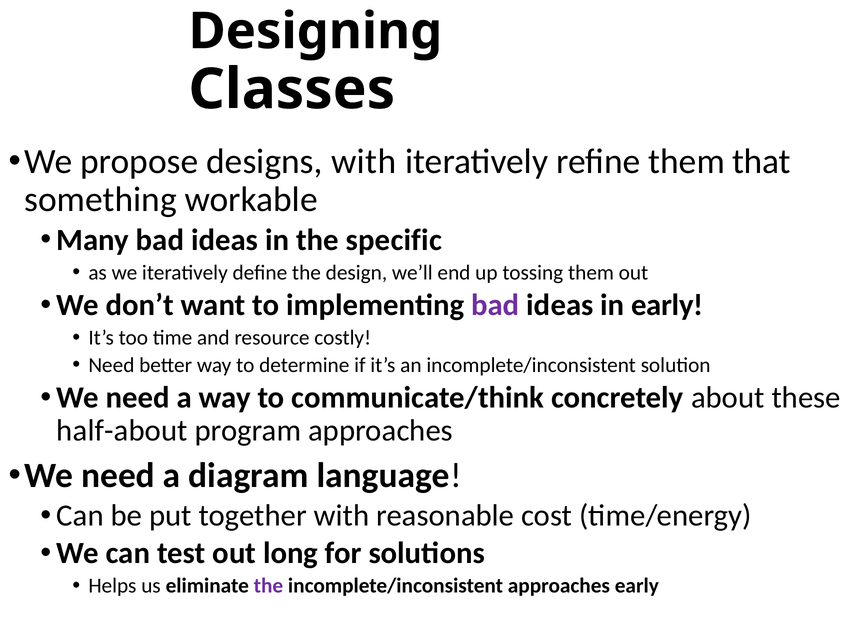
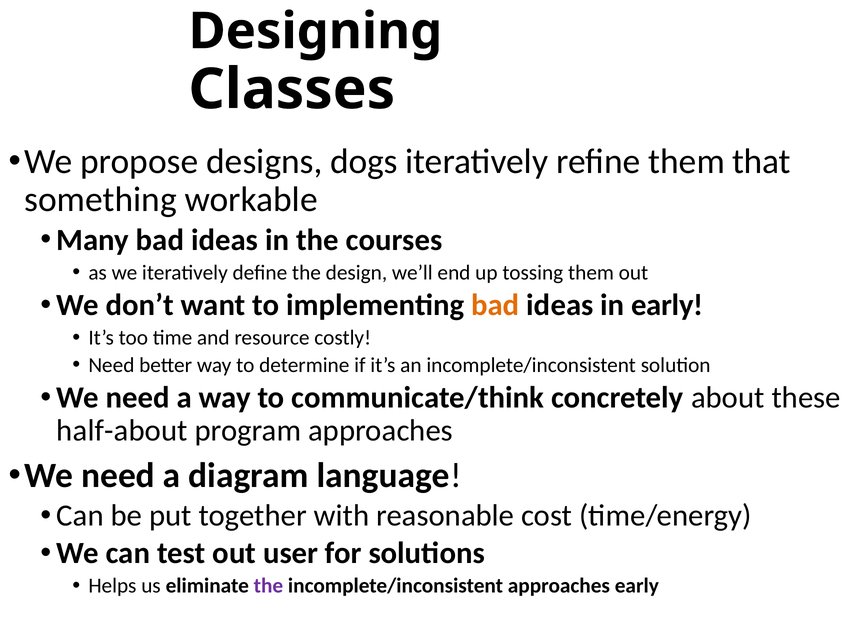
designs with: with -> dogs (364, 161)
specific: specific -> courses (394, 240)
bad colour: purple -> orange (495, 305)
long: long -> user (291, 553)
